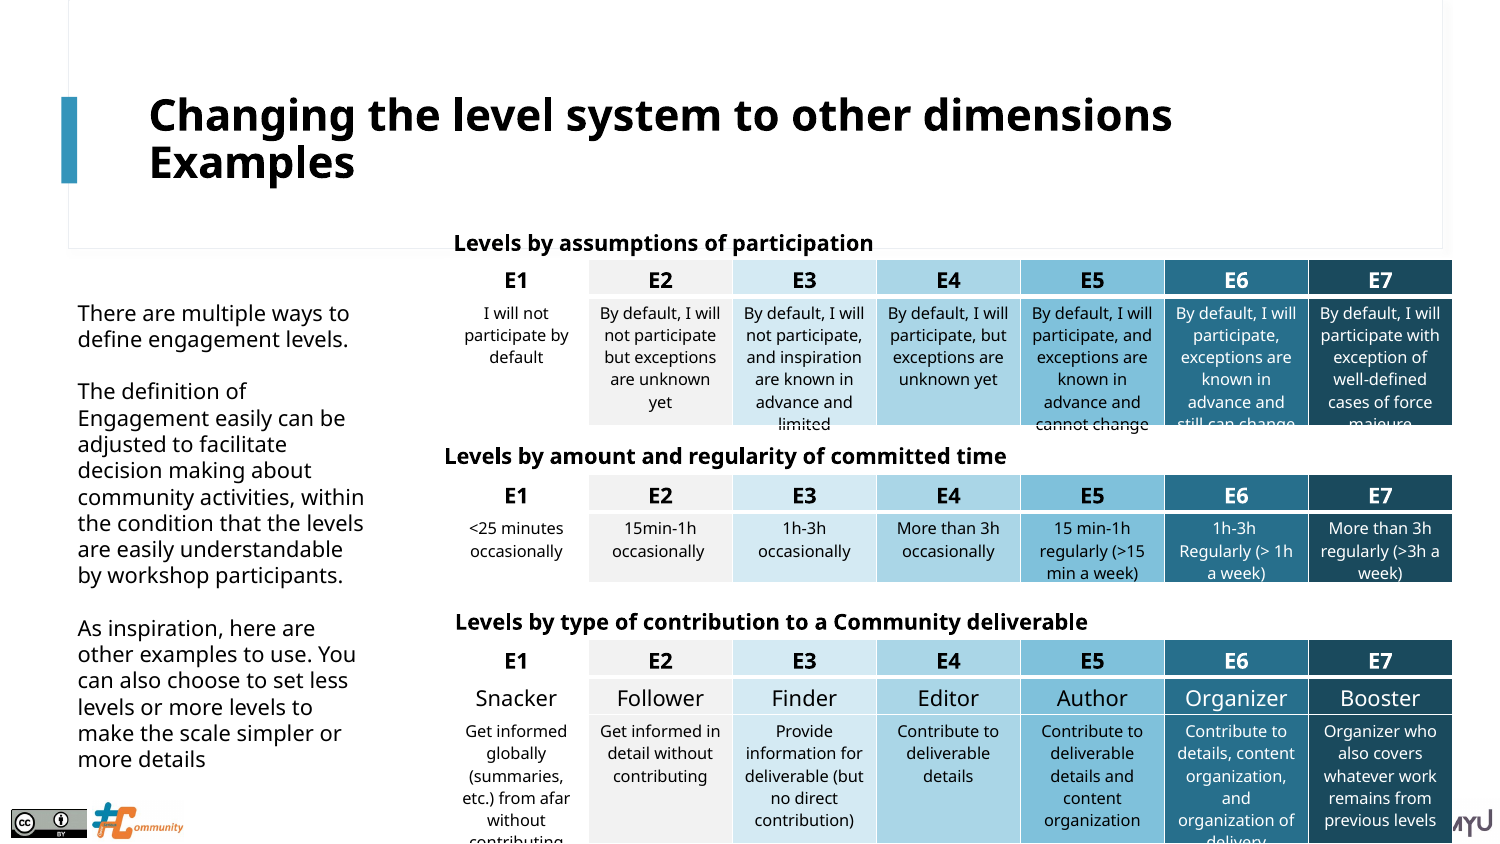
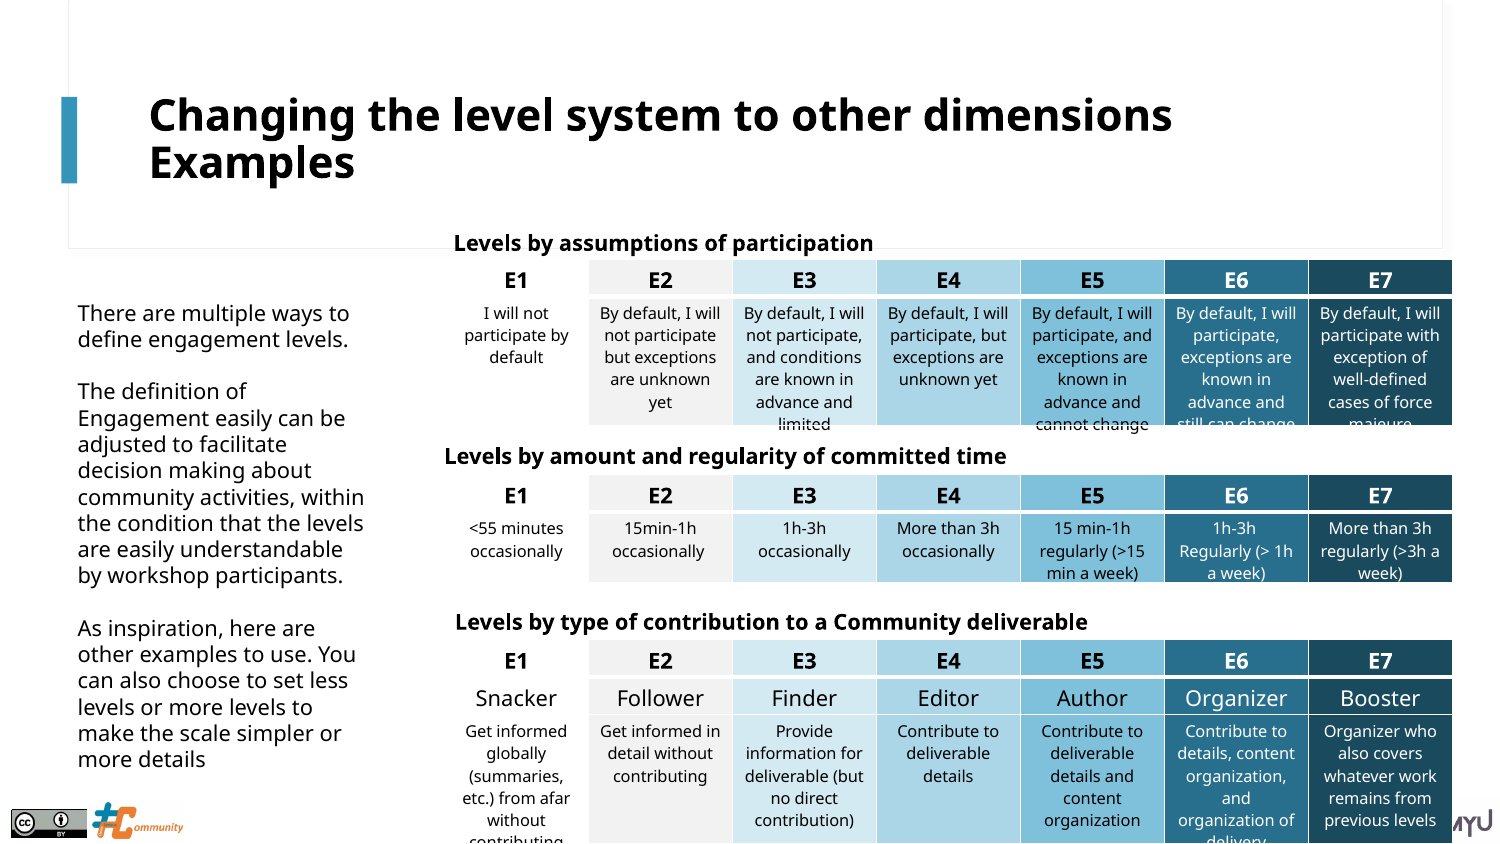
and inspiration: inspiration -> conditions (821, 358)
<25: <25 -> <55 (483, 529)
